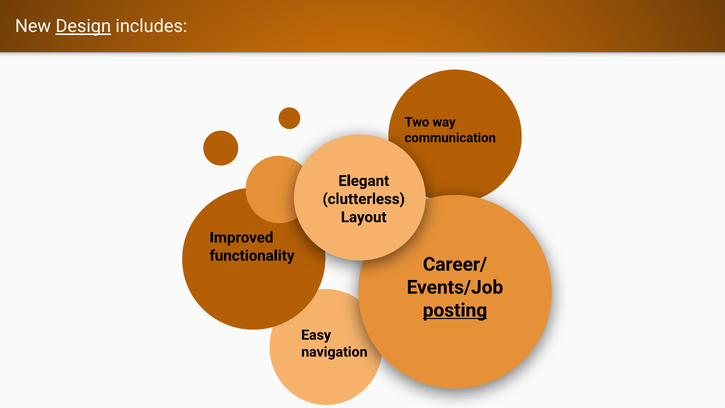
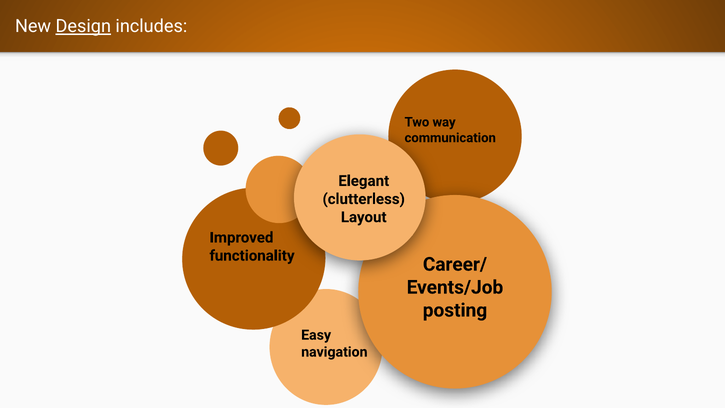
posting underline: present -> none (455, 310)
